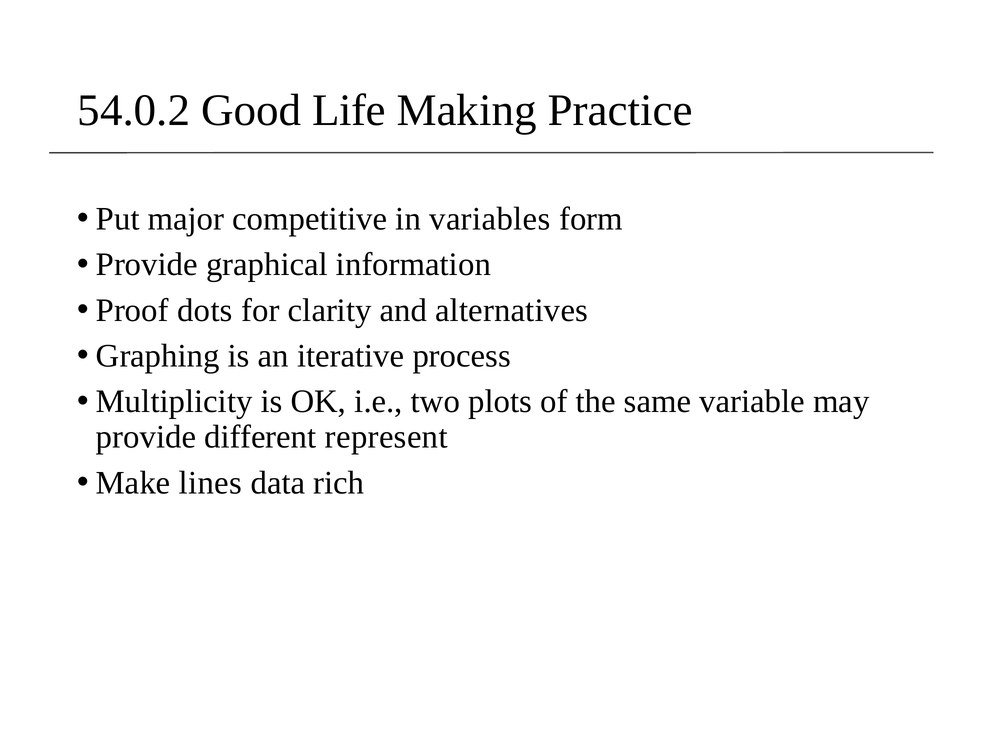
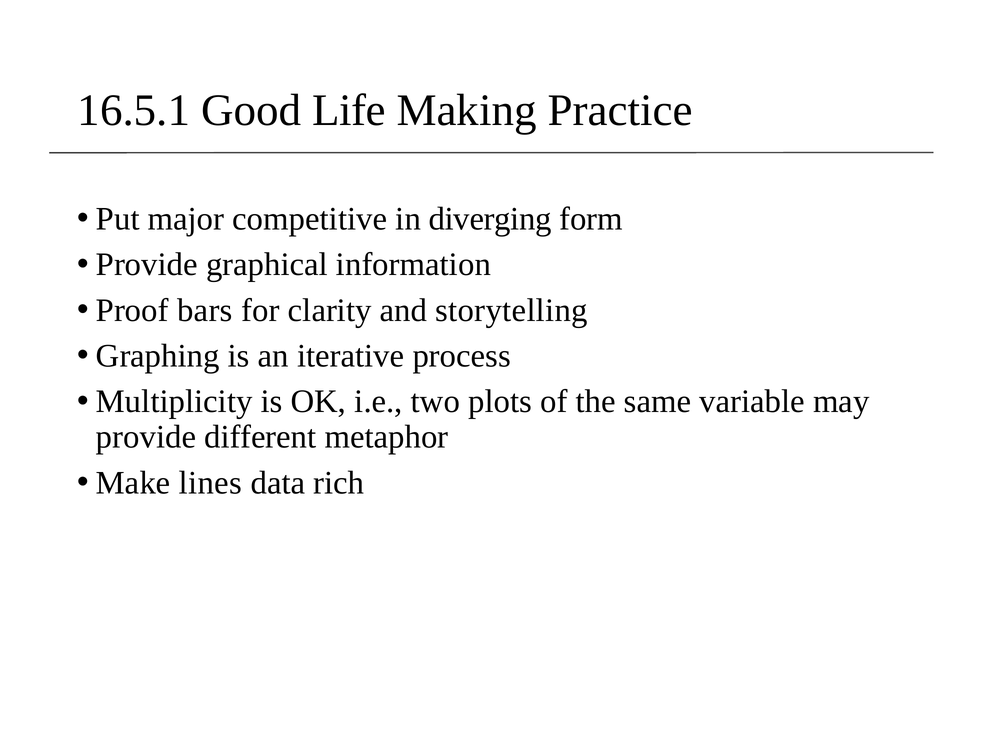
54.0.2: 54.0.2 -> 16.5.1 (134, 110)
variables: variables -> diverging (490, 219)
dots: dots -> bars (205, 310)
alternatives: alternatives -> storytelling (512, 310)
represent: represent -> metaphor (387, 437)
